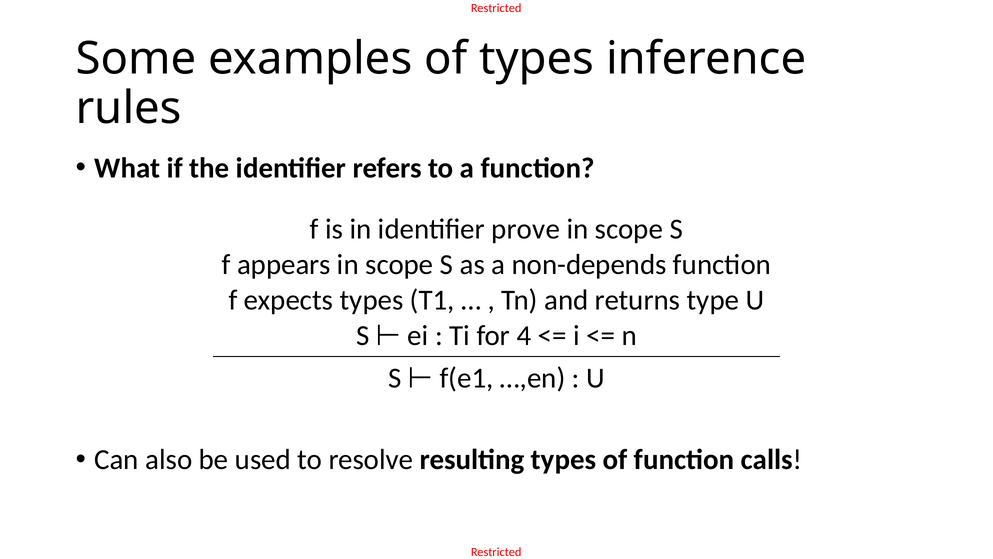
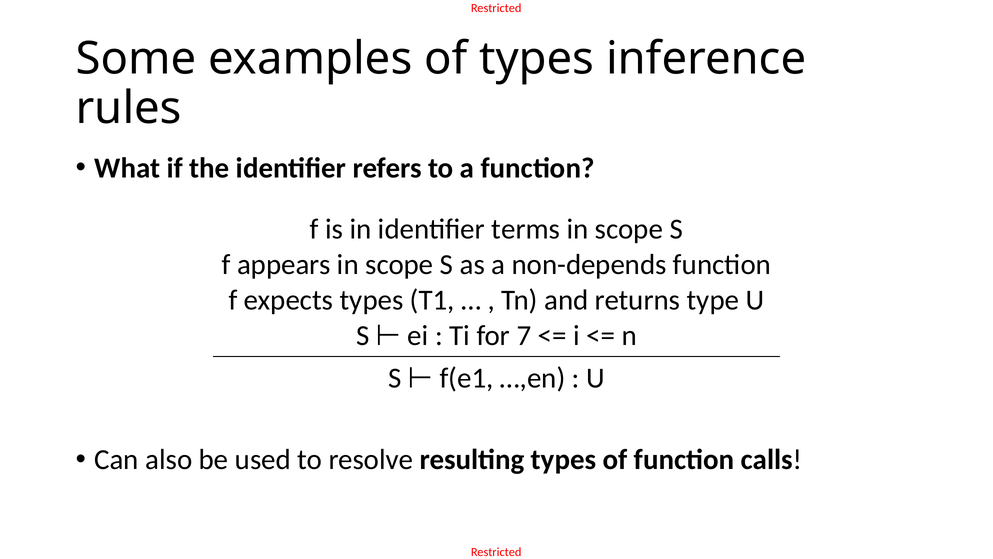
prove: prove -> terms (526, 229)
4: 4 -> 7 (524, 335)
